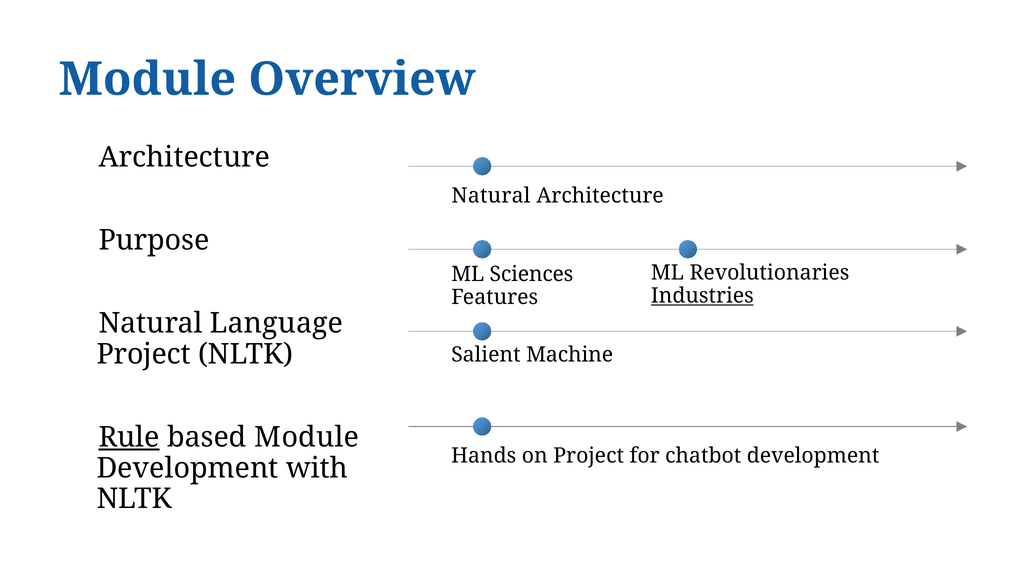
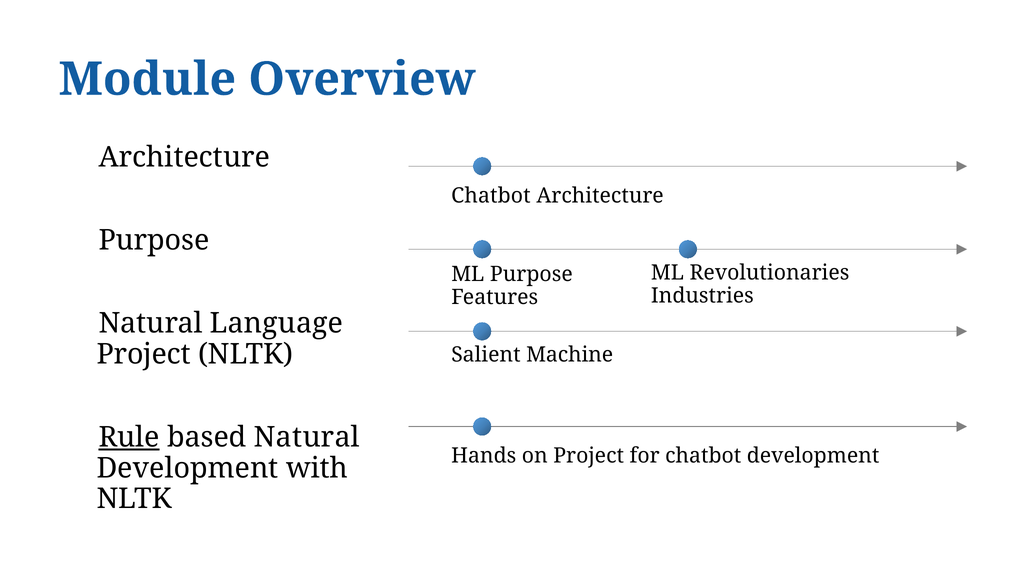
Natural: Natural -> Chatbot (491, 196)
ML Sciences: Sciences -> Purpose (531, 275)
Industries underline: present -> none (702, 296)
based Module: Module -> Natural (307, 438)
